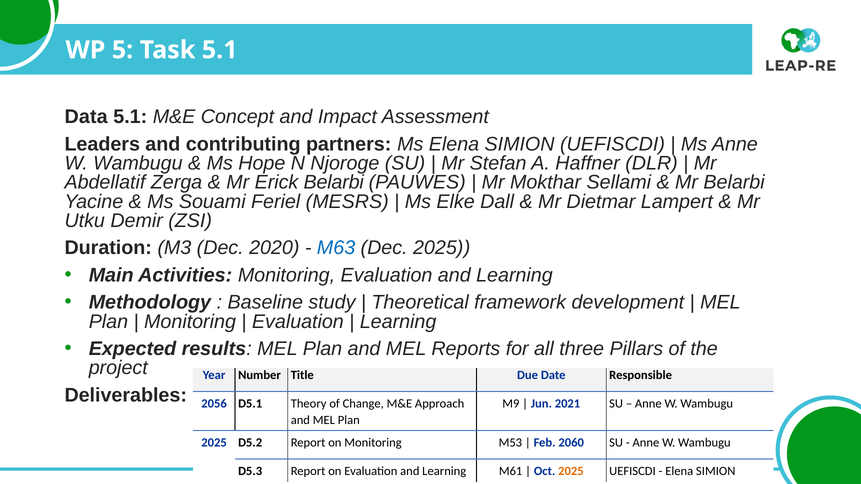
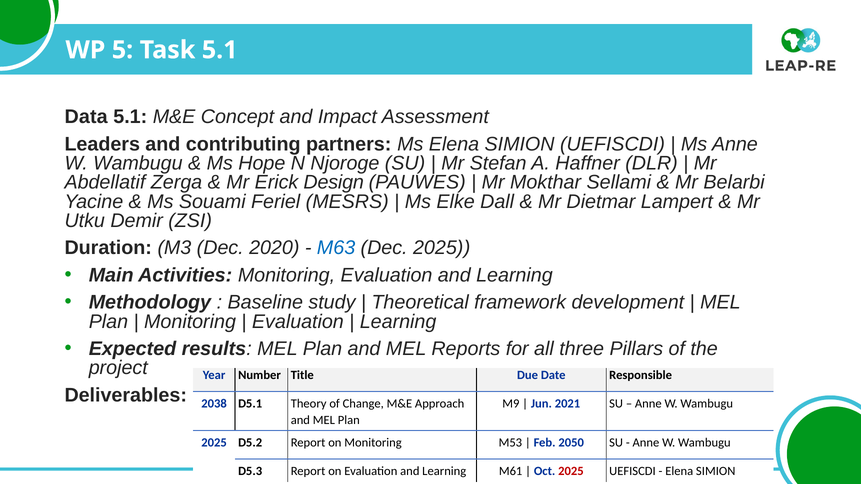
Erick Belarbi: Belarbi -> Design (334, 183)
2056: 2056 -> 2038 (214, 404)
2060: 2060 -> 2050 (571, 443)
2025 colour: orange -> red (571, 471)
